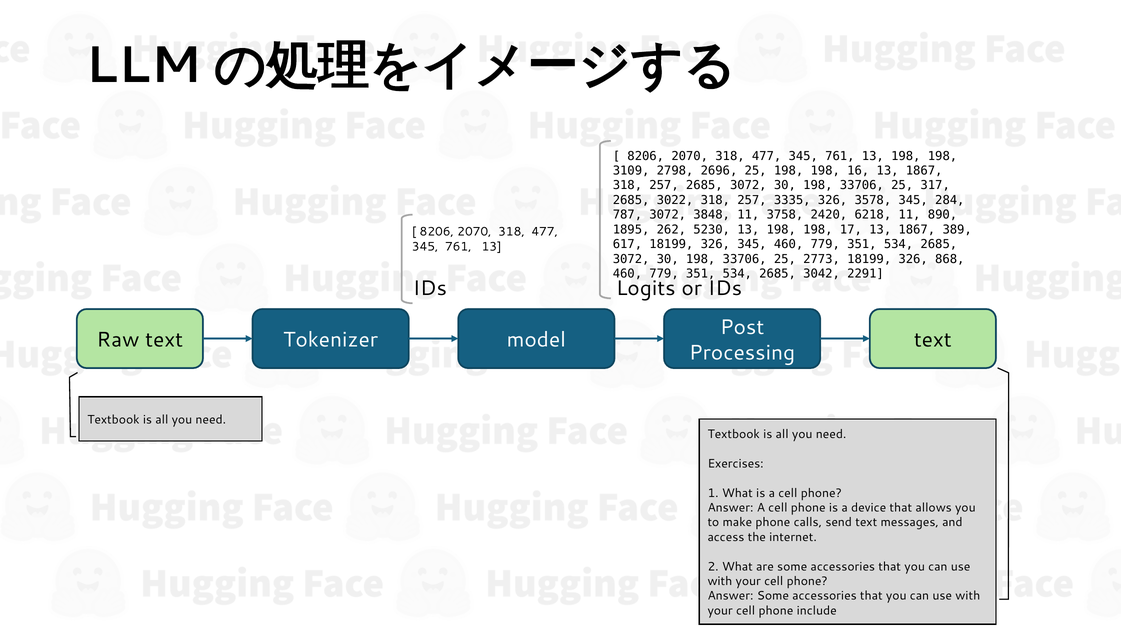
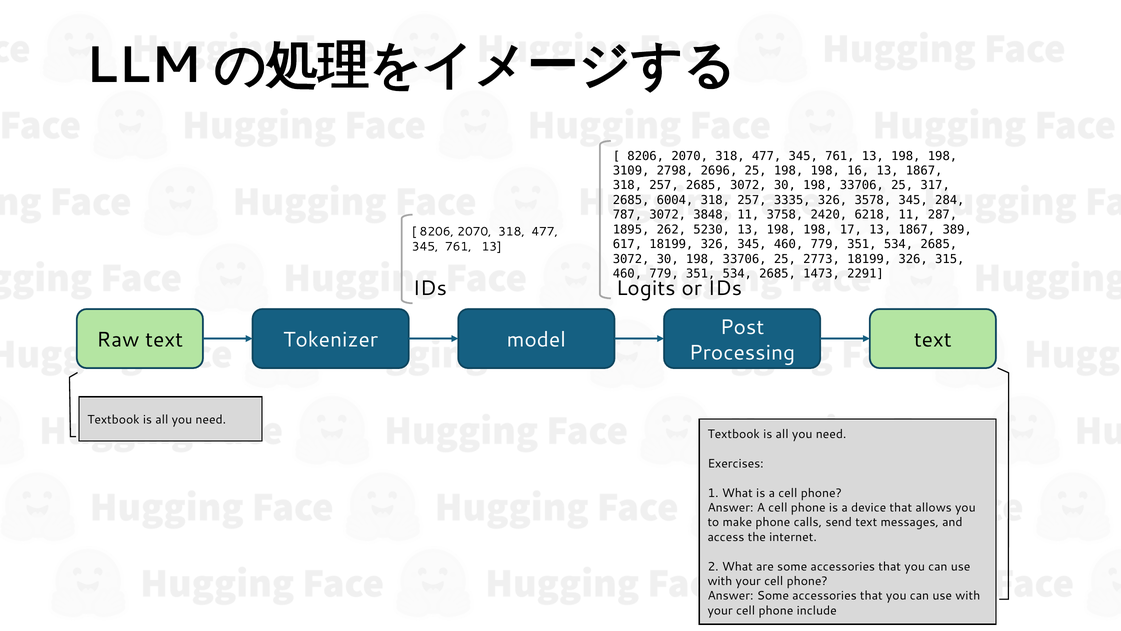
3022: 3022 -> 6004 (675, 200)
890: 890 -> 287 (942, 215)
868: 868 -> 315 (950, 259)
3042: 3042 -> 1473 (822, 274)
